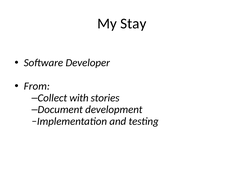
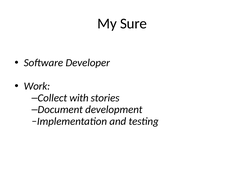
Stay: Stay -> Sure (133, 24)
From: From -> Work (37, 86)
